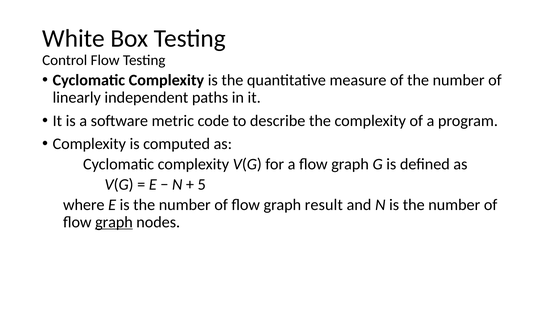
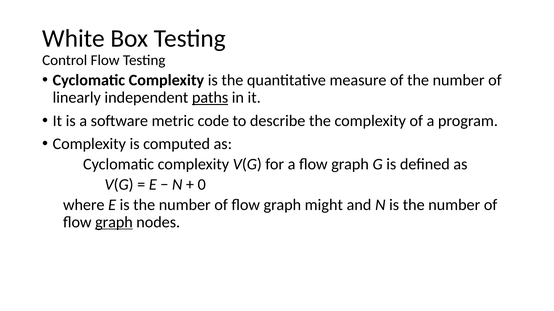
paths underline: none -> present (210, 98)
5: 5 -> 0 (202, 185)
result: result -> might (324, 205)
